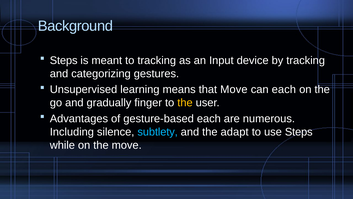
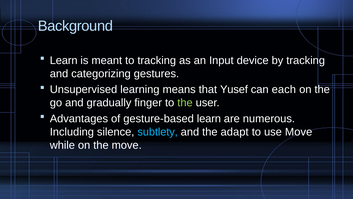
Steps: Steps -> Learn (64, 60)
that Move: Move -> Yusef (234, 89)
the colour: yellow -> light green (185, 103)
gesture-based each: each -> learn (209, 118)
use Steps: Steps -> Move (299, 132)
